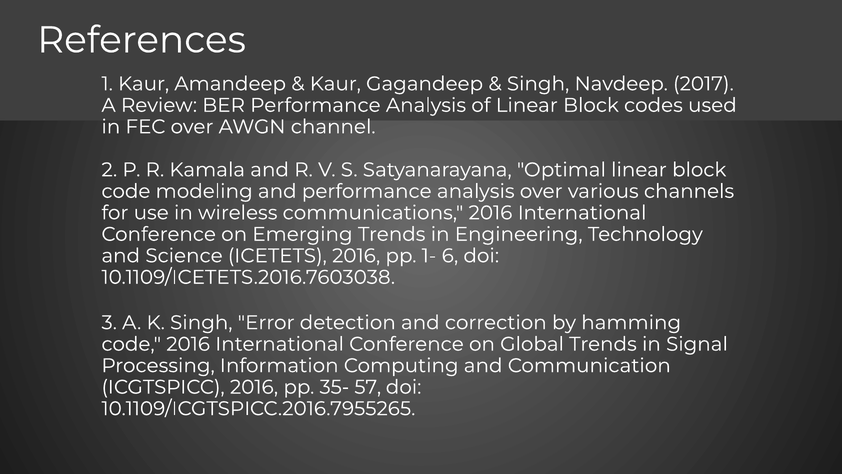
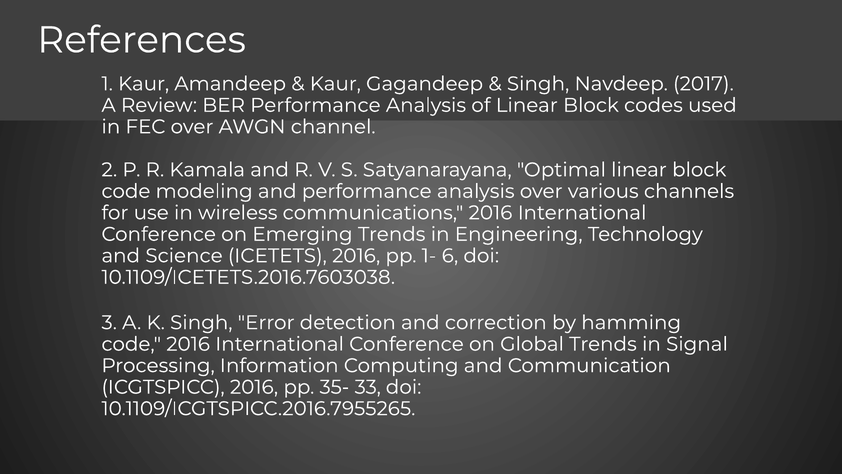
57: 57 -> 33 (368, 387)
